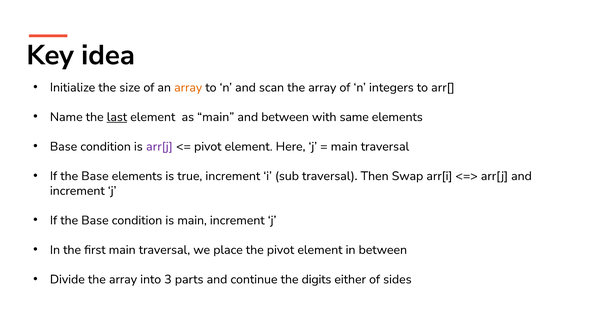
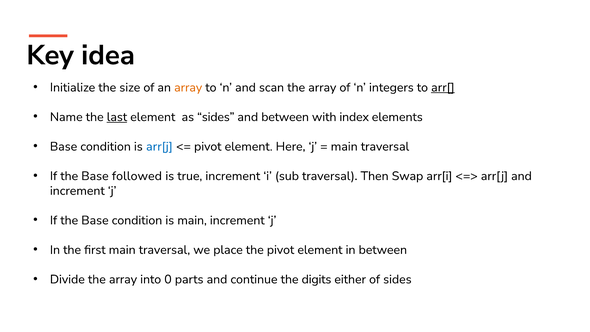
arr[ underline: none -> present (443, 87)
as main: main -> sides (216, 117)
same: same -> index (354, 117)
arr[j colour: purple -> blue (159, 146)
Base elements: elements -> followed (137, 176)
3: 3 -> 0 (168, 279)
